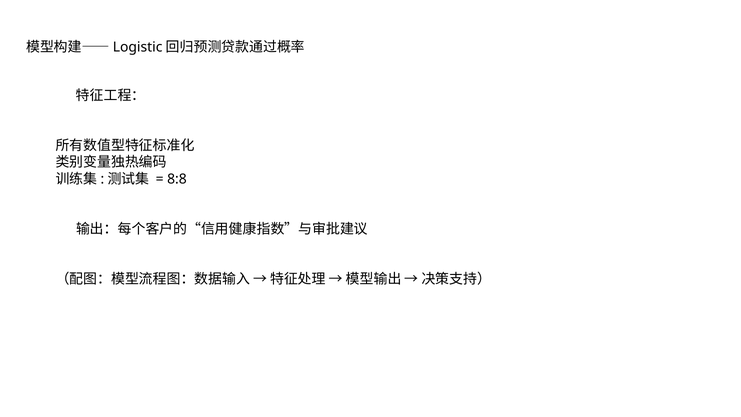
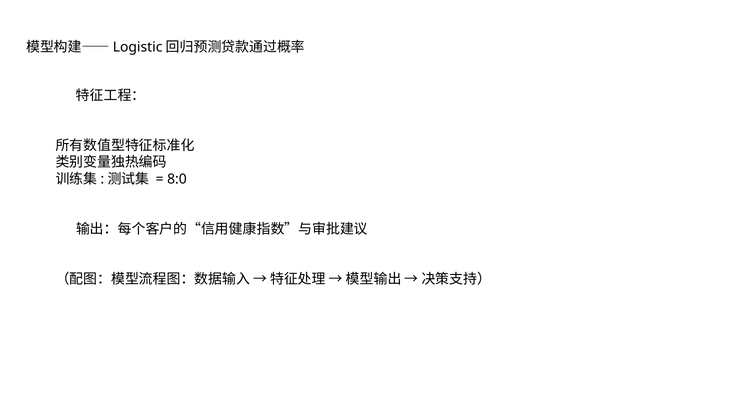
8:8: 8:8 -> 8:0 (177, 179)
